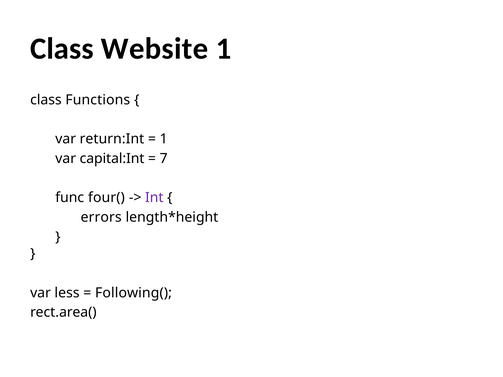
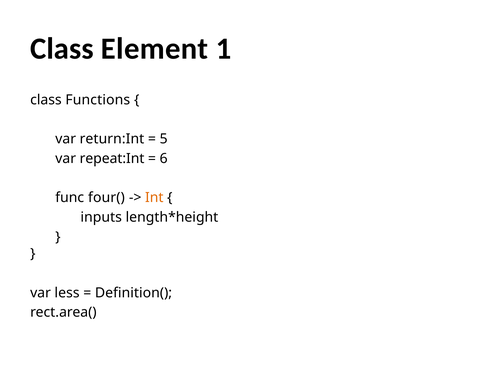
Website: Website -> Element (155, 49)
1: 1 -> 5 (164, 139)
capital:Int: capital:Int -> repeat:Int (112, 159)
7: 7 -> 6 (164, 159)
Int colour: purple -> orange (154, 198)
errors: errors -> inputs (101, 217)
Following(: Following( -> Definition( (134, 293)
